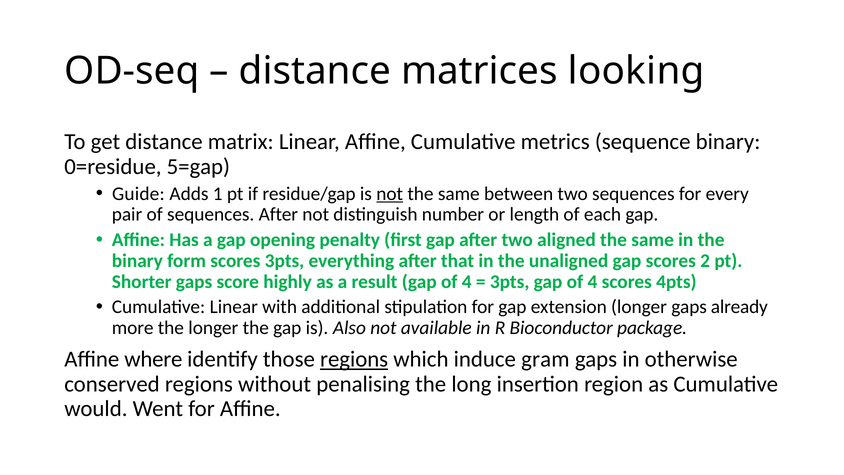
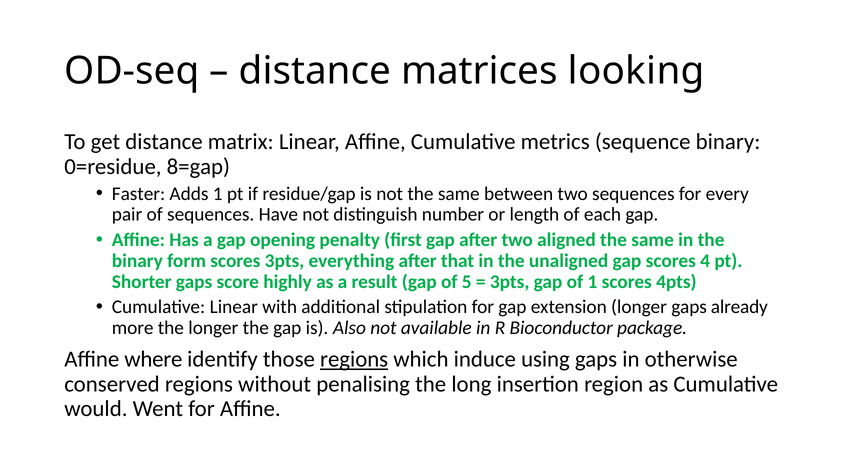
5=gap: 5=gap -> 8=gap (198, 166)
Guide: Guide -> Faster (139, 194)
not underline: present -> none (390, 194)
sequences After: After -> Have (278, 214)
2: 2 -> 4 (705, 261)
result gap of 4: 4 -> 5 (467, 282)
3pts gap of 4: 4 -> 1 (592, 282)
gram: gram -> using (545, 359)
